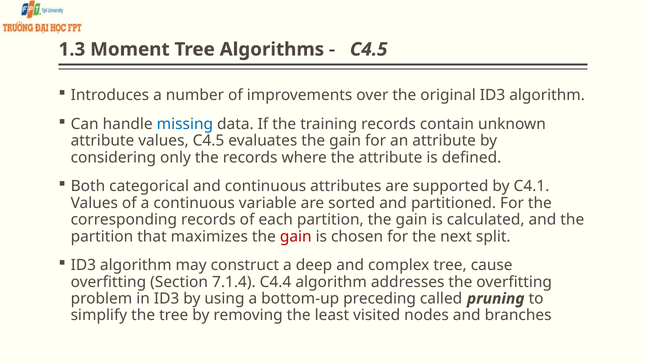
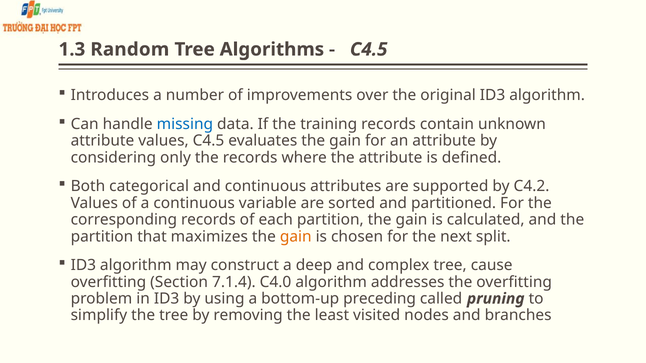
Moment: Moment -> Random (130, 49)
C4.1: C4.1 -> C4.2 (532, 187)
gain colour: red -> orange (296, 237)
C4.4: C4.4 -> C4.0 (276, 282)
